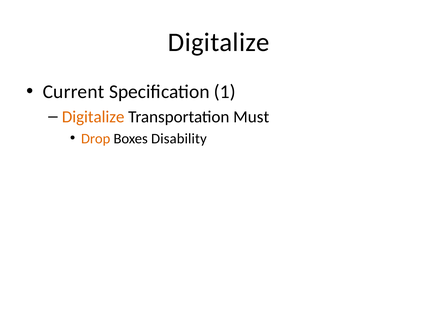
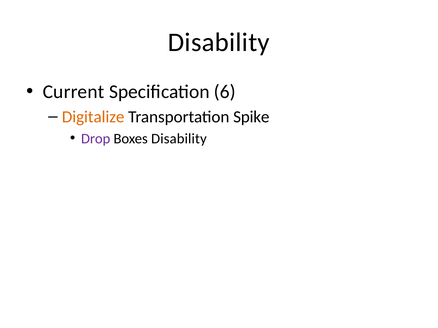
Digitalize: Digitalize -> Disability (219, 42)
1: 1 -> 6 (225, 92)
Must: Must -> Spike (251, 117)
Drop colour: orange -> purple (96, 139)
